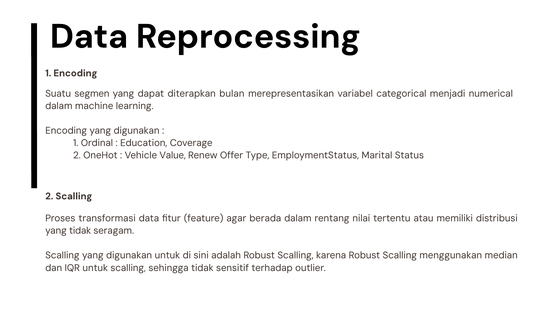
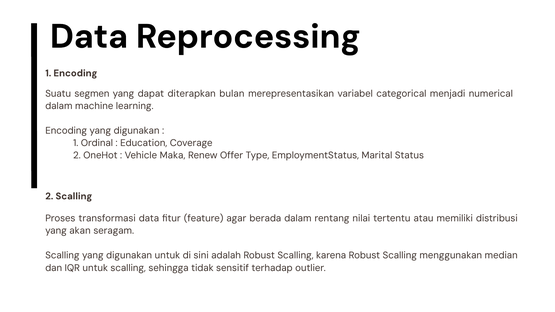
Value: Value -> Maka (173, 155)
yang tidak: tidak -> akan (80, 231)
